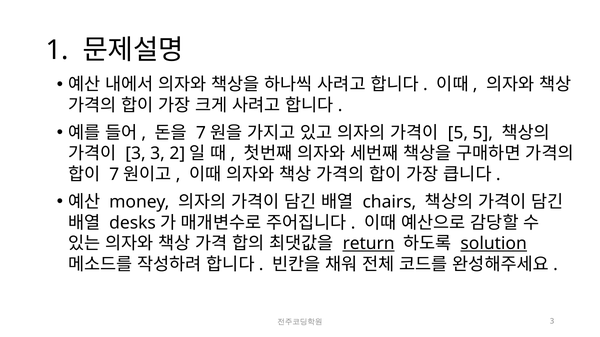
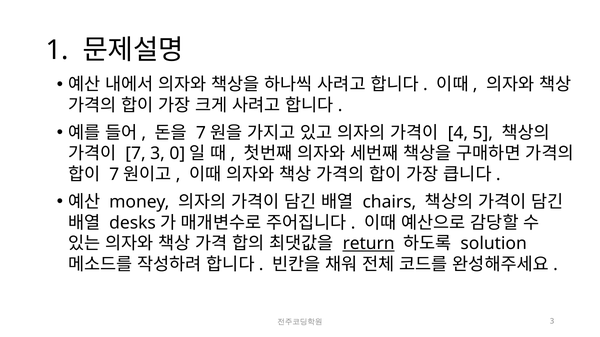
5: 5 -> 4 (458, 133)
3: 3 -> 7 (136, 154)
2: 2 -> 0 (177, 154)
solution underline: present -> none (494, 244)
